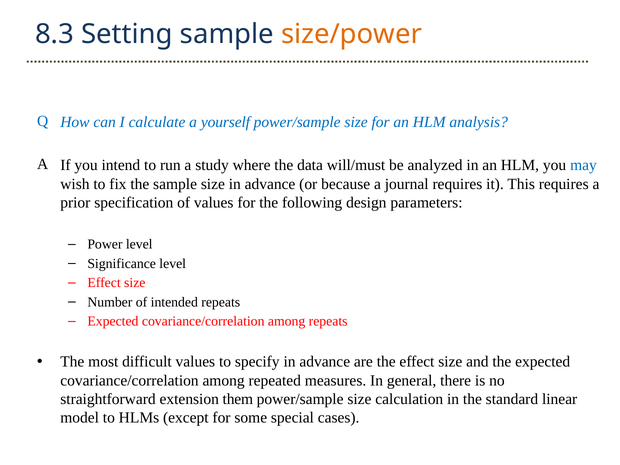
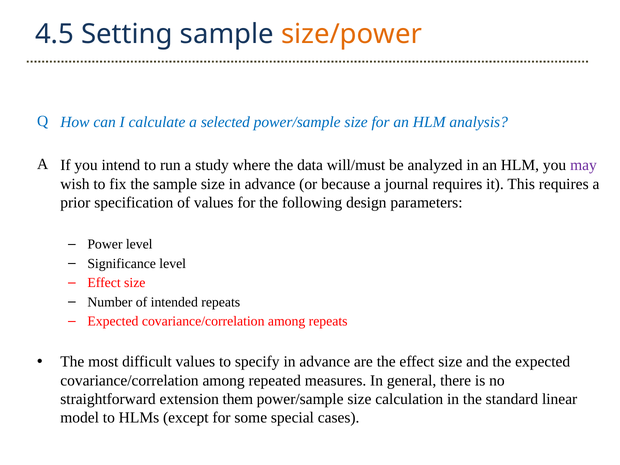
8.3: 8.3 -> 4.5 (54, 34)
yourself: yourself -> selected (225, 122)
may colour: blue -> purple (583, 165)
